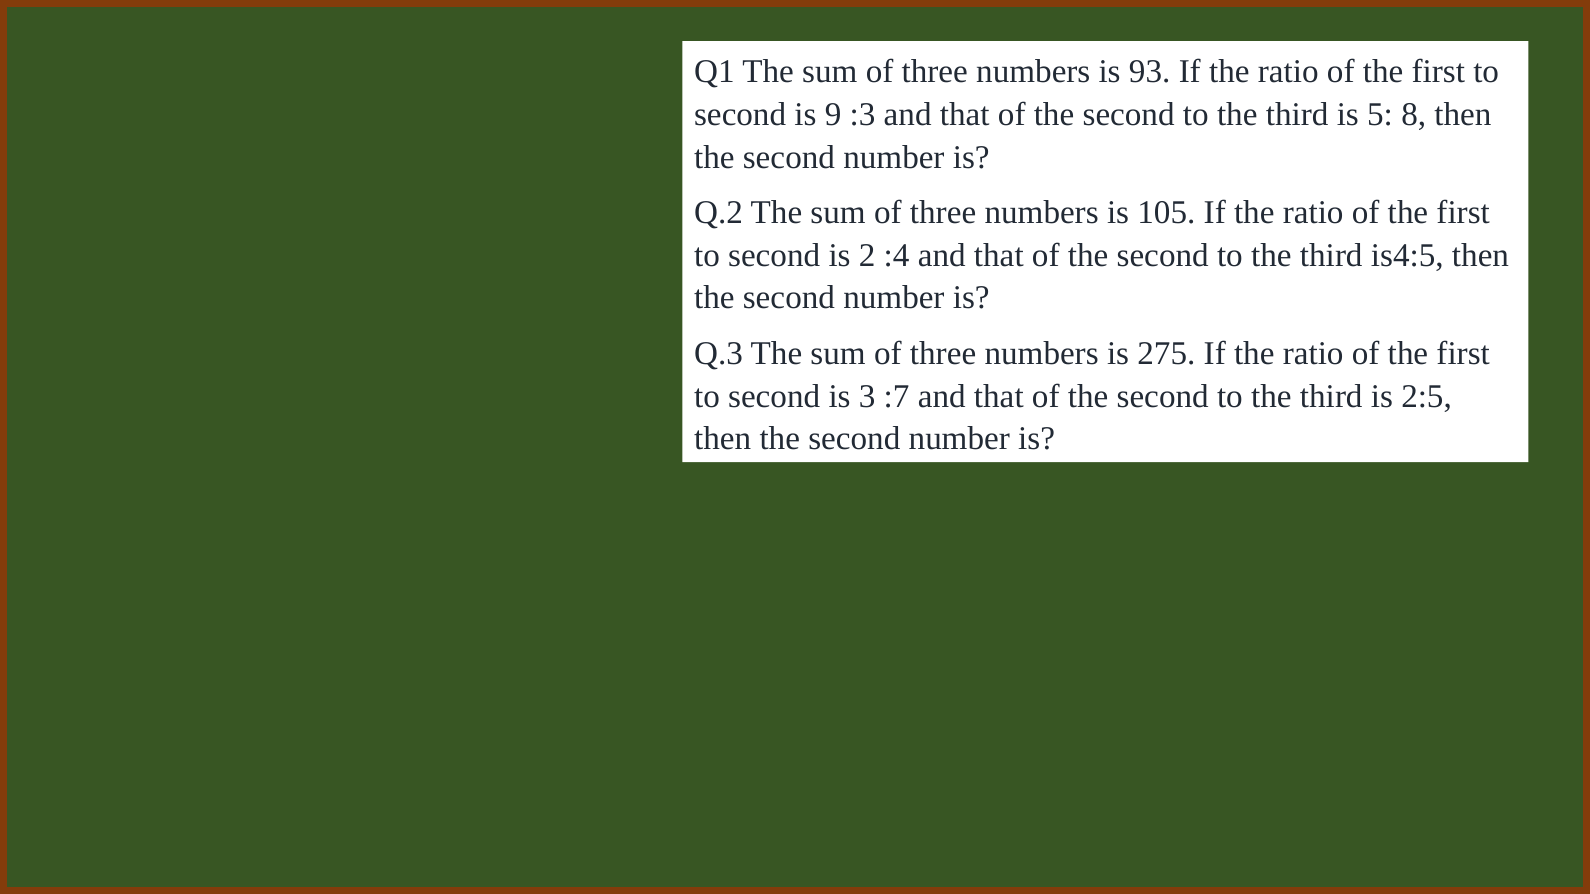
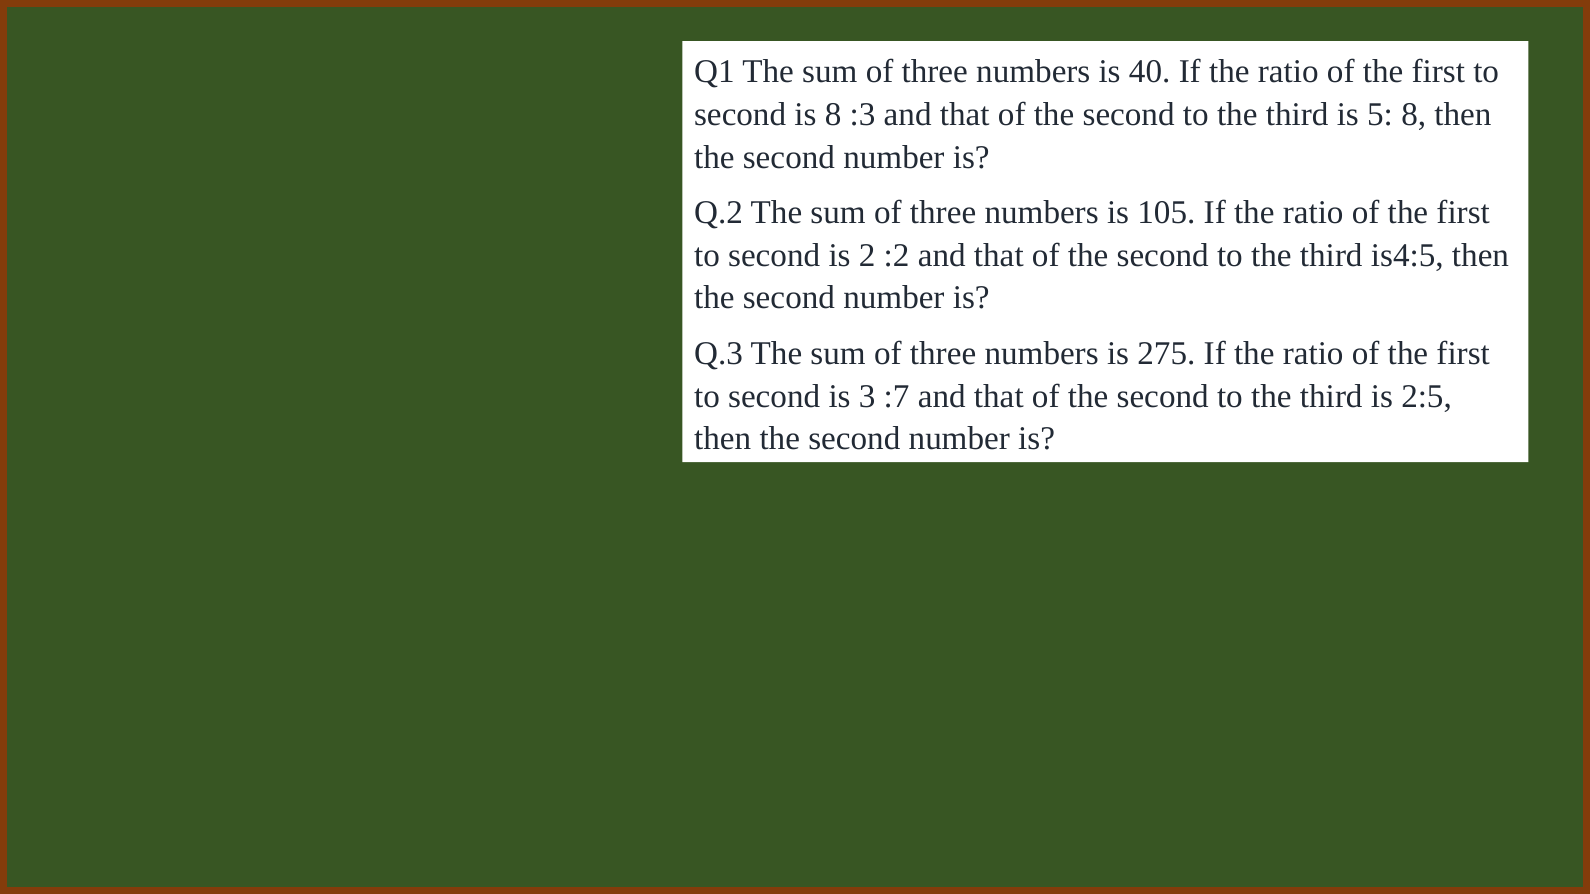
93: 93 -> 40 (1150, 72)
is 9: 9 -> 8 (833, 115)
:4: :4 -> :2 (897, 255)
